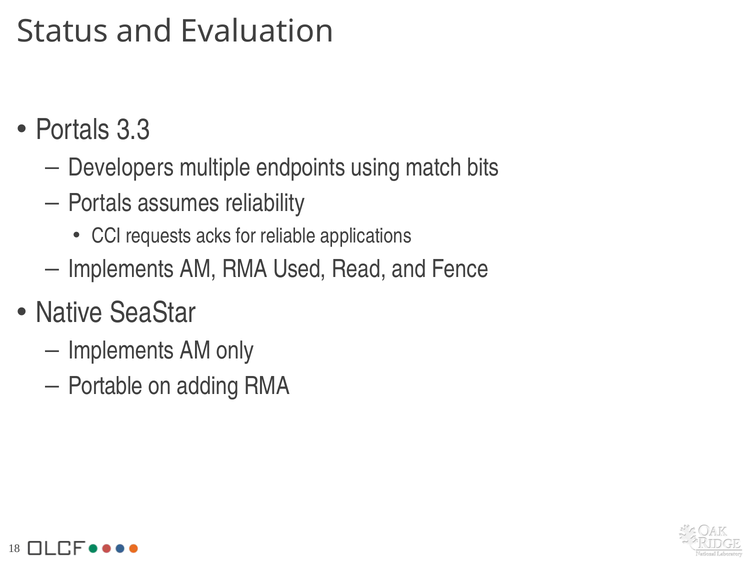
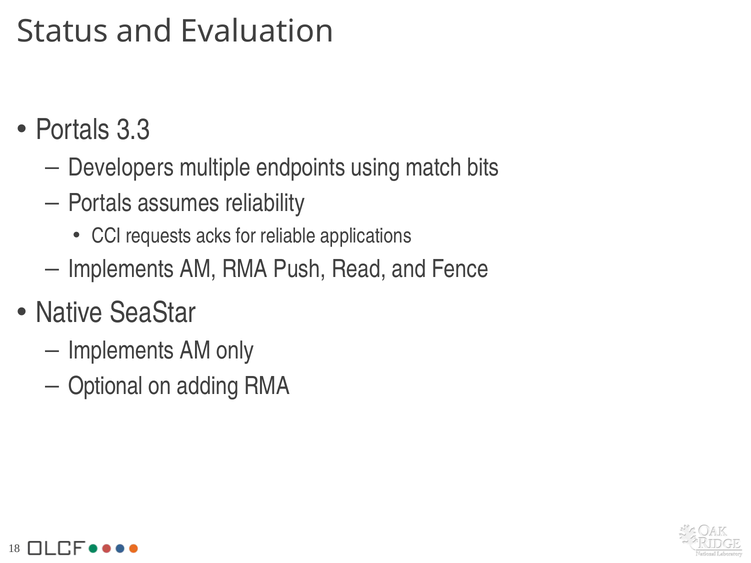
Used: Used -> Push (300, 269)
Portable: Portable -> Optional (105, 386)
